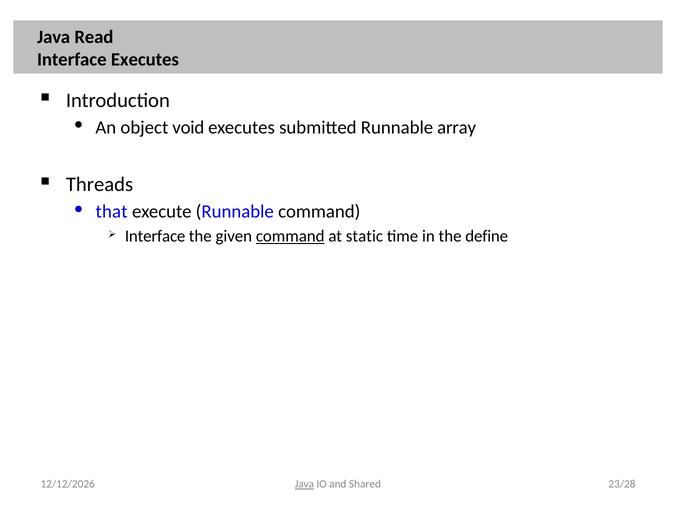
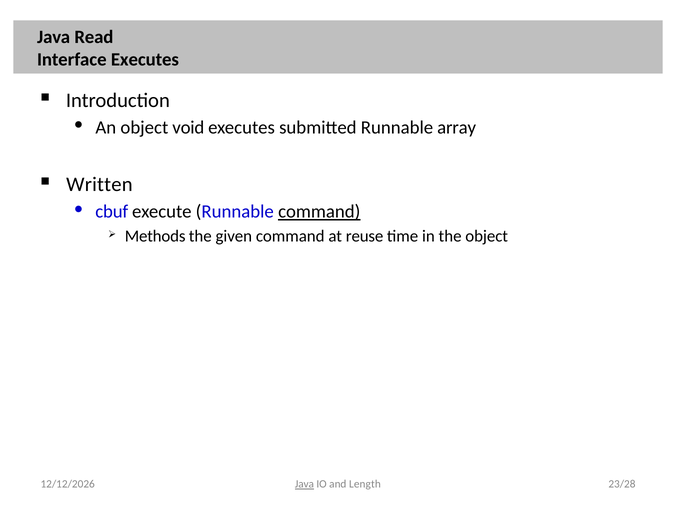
Threads: Threads -> Written (99, 184)
that: that -> cbuf (112, 212)
command underline: none -> present (319, 212)
Interface: Interface -> Methods (155, 236)
command underline: present -> none (290, 236)
static: static -> reuse (365, 236)
the define: define -> object (487, 236)
Shared: Shared -> Length (365, 484)
